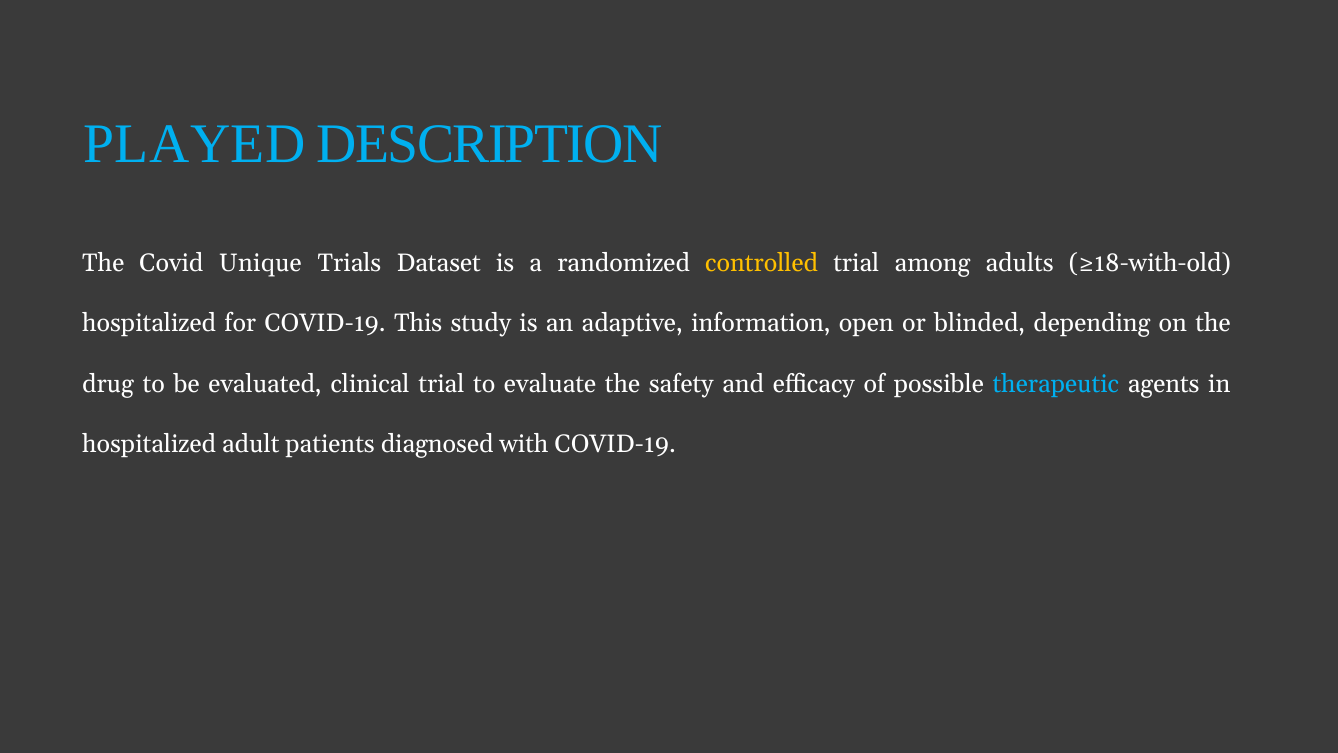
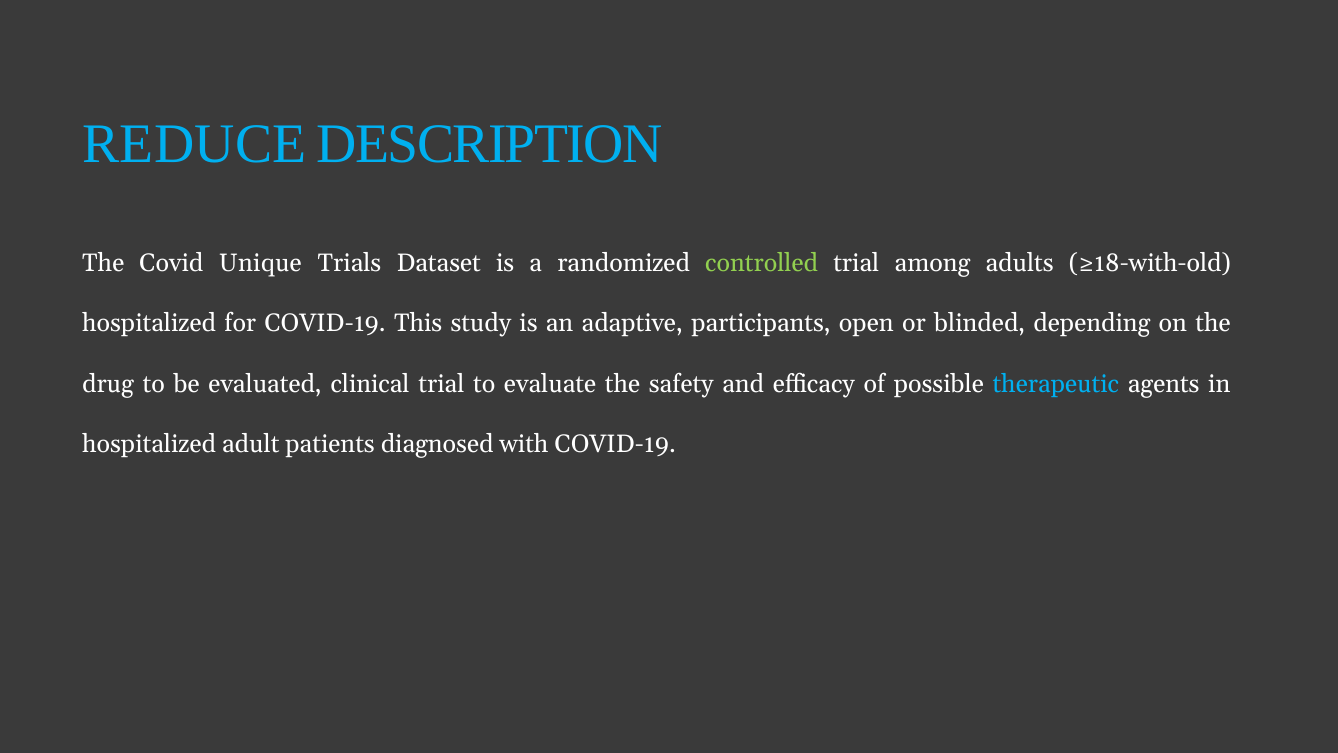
PLAYED: PLAYED -> REDUCE (195, 144)
controlled colour: yellow -> light green (762, 263)
information: information -> participants (761, 324)
